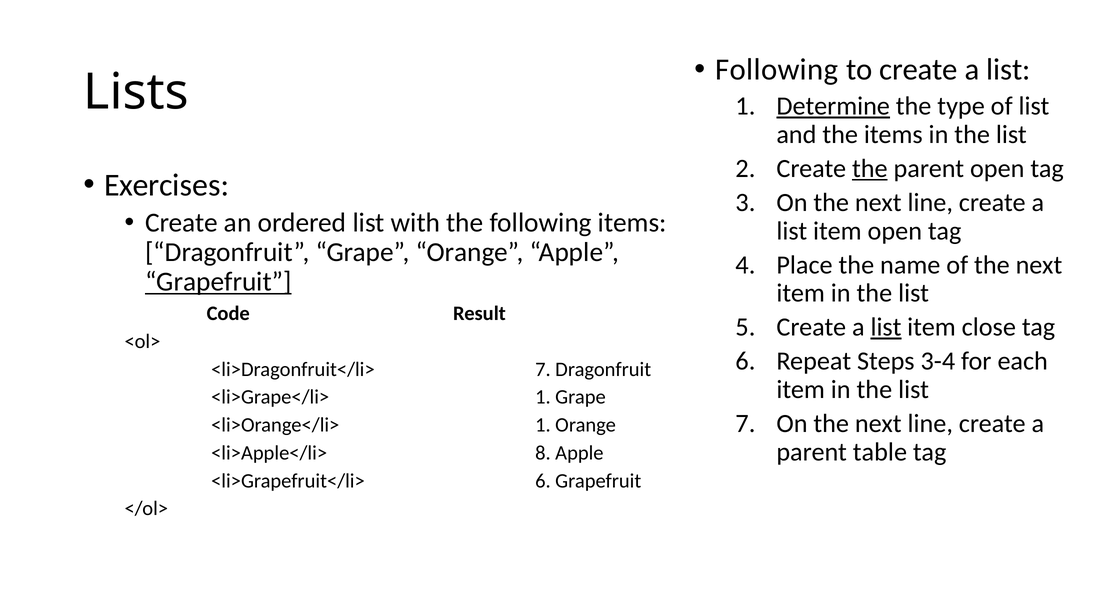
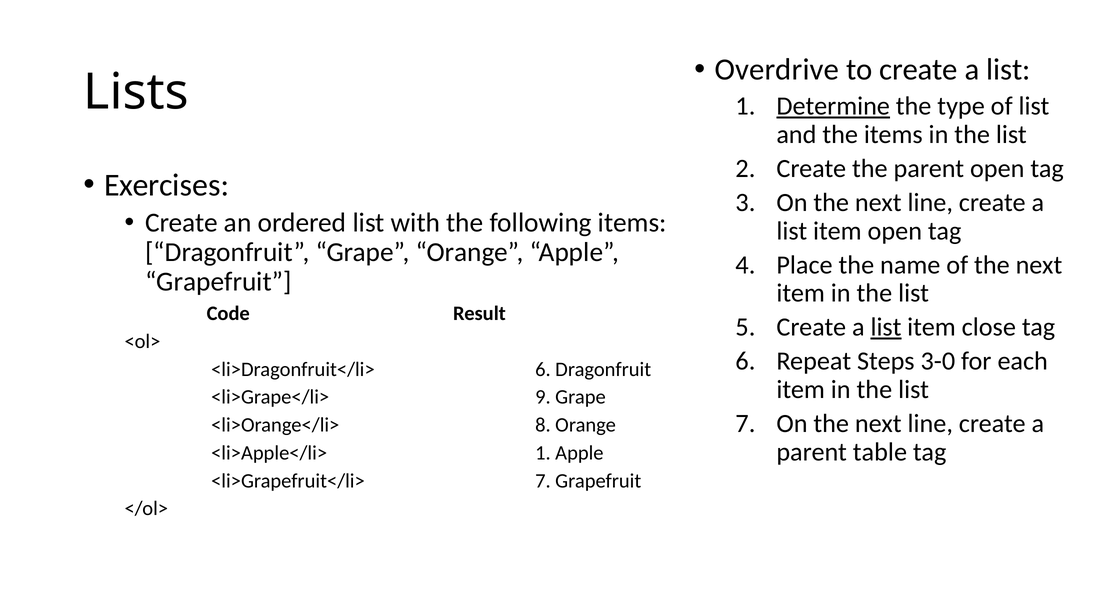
Following: Following -> Overdrive (777, 70)
the underline: present -> none (870, 169)
Grapefruit underline: present -> none (218, 282)
3-4: 3-4 -> 3-0 (938, 361)
<li>Dragonfruit</li> 7: 7 -> 6 (543, 369)
<li>Grape</li> 1: 1 -> 9 (543, 397)
<li>Orange</li> 1: 1 -> 8 (543, 425)
<li>Apple</li> 8: 8 -> 1 (543, 453)
<li>Grapefruit</li> 6: 6 -> 7 (543, 481)
